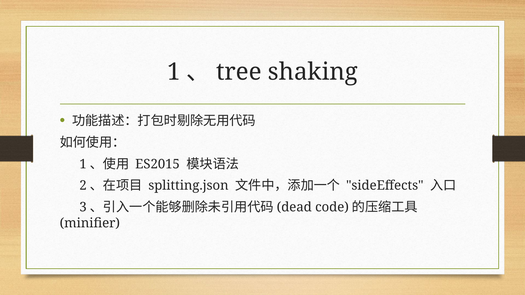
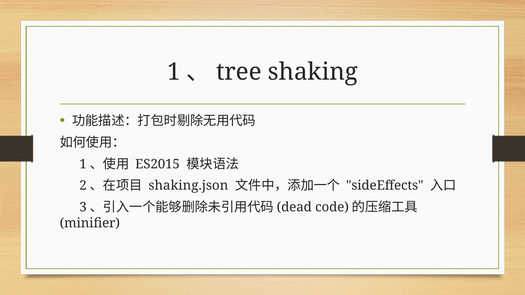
splitting.json: splitting.json -> shaking.json (188, 186)
